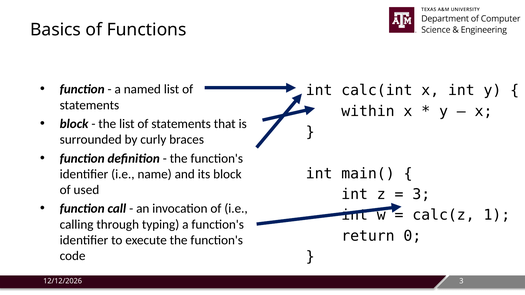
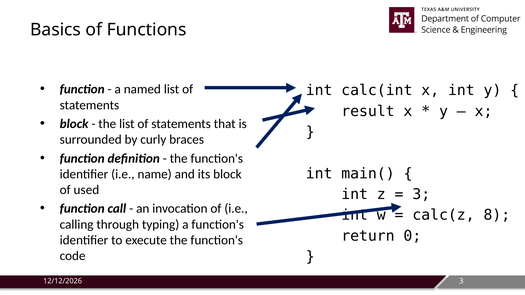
within: within -> result (368, 111)
1: 1 -> 8 (497, 215)
